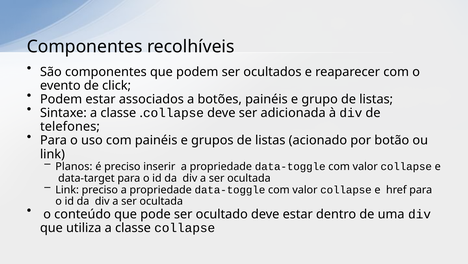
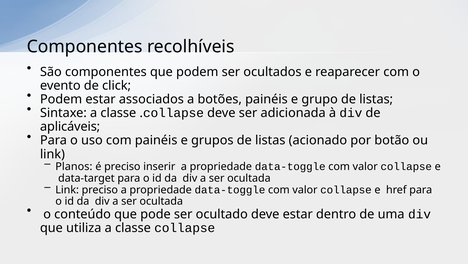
telefones: telefones -> aplicáveis (70, 126)
